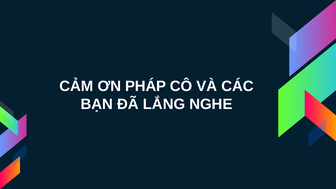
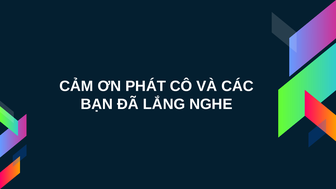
PHÁP: PHÁP -> PHÁT (146, 86)
